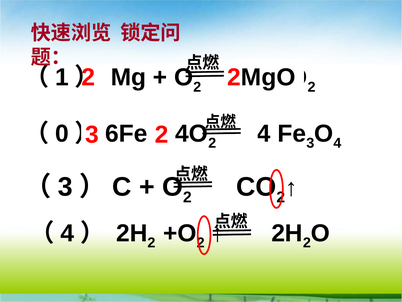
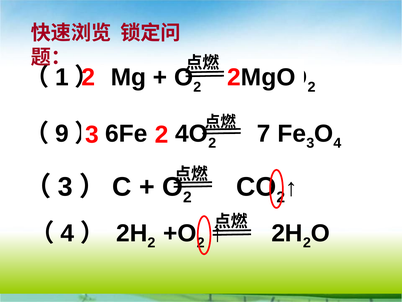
0: 0 -> 9 (62, 133)
2 4: 4 -> 7 (264, 133)
